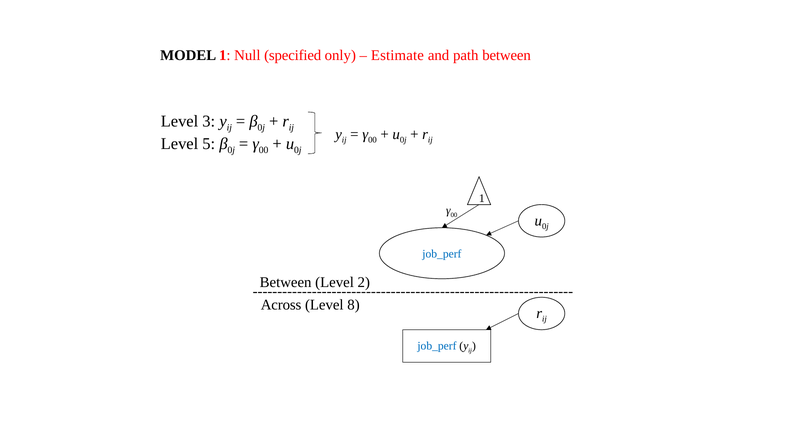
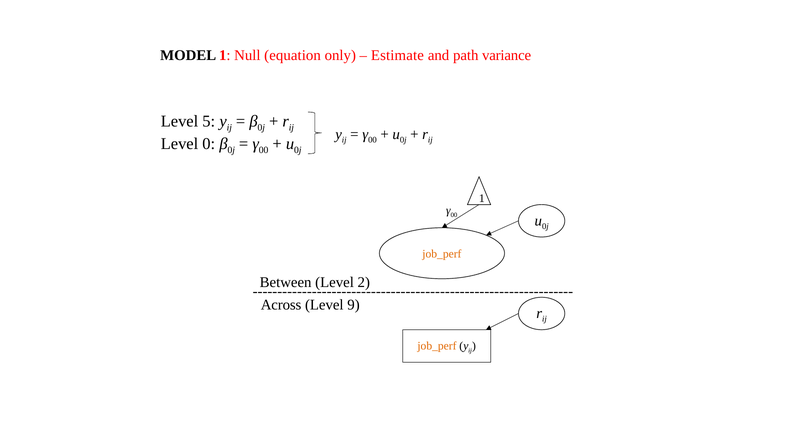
specified: specified -> equation (293, 55)
path between: between -> variance (507, 55)
3: 3 -> 5 (209, 121)
5: 5 -> 0 (209, 144)
job_perf colour: blue -> orange (442, 254)
8: 8 -> 9 (354, 305)
job_perf colour: blue -> orange (437, 346)
